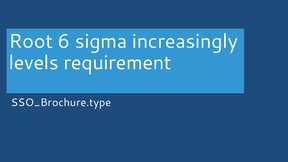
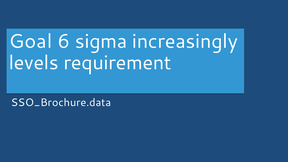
Root: Root -> Goal (31, 41)
SSO_Brochure.type: SSO_Brochure.type -> SSO_Brochure.data (61, 103)
